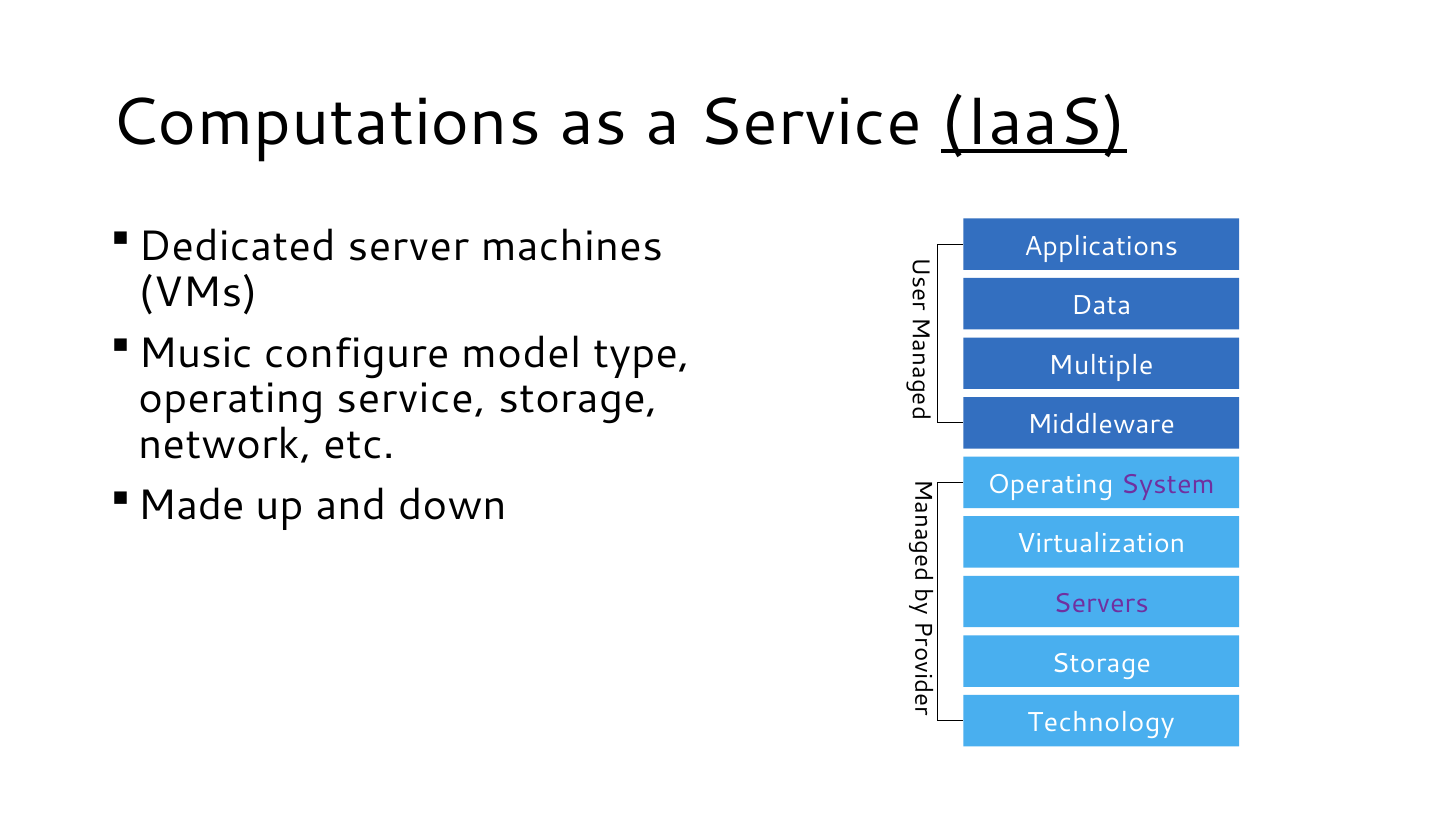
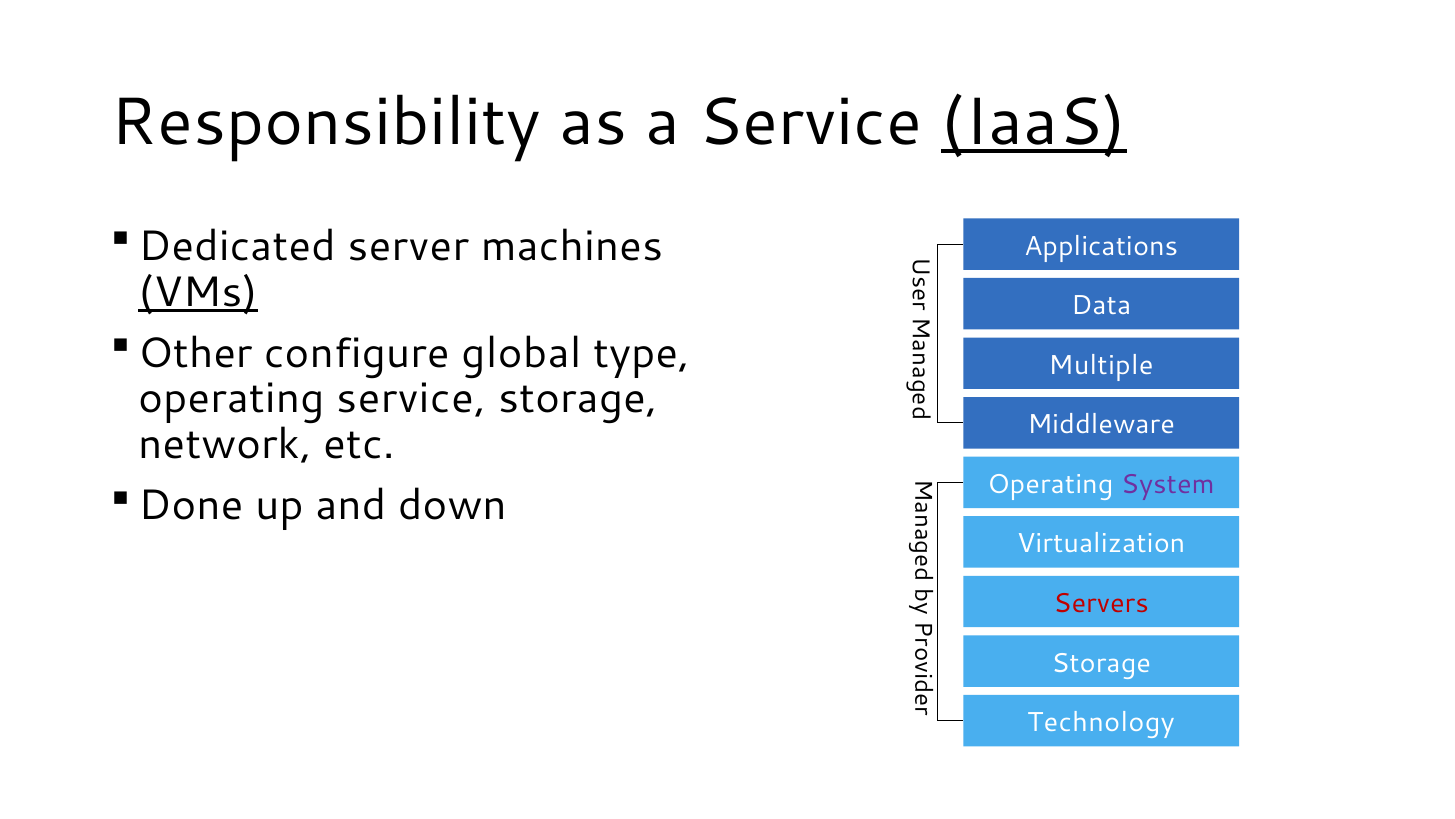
Computations: Computations -> Responsibility (326, 122)
VMs underline: none -> present (198, 292)
Music: Music -> Other (195, 353)
model: model -> global (521, 353)
Made: Made -> Done (191, 506)
Servers colour: purple -> red (1101, 603)
